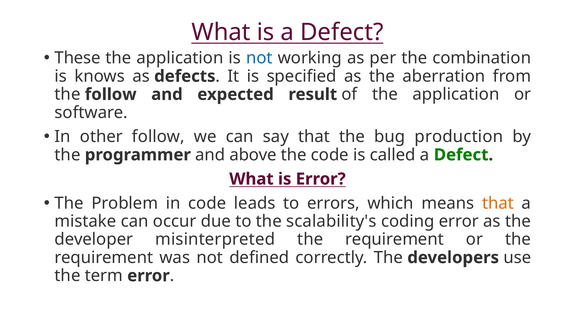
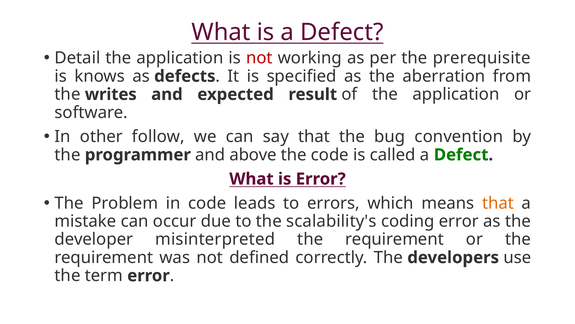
These: These -> Detail (77, 58)
not colour: blue -> red (259, 58)
combination: combination -> prerequisite (482, 58)
the follow: follow -> writes (111, 94)
production: production -> convention (459, 136)
